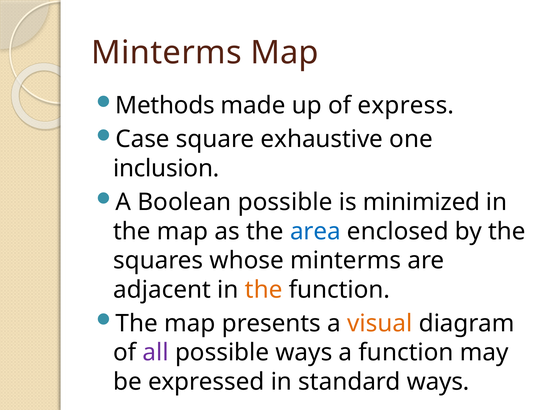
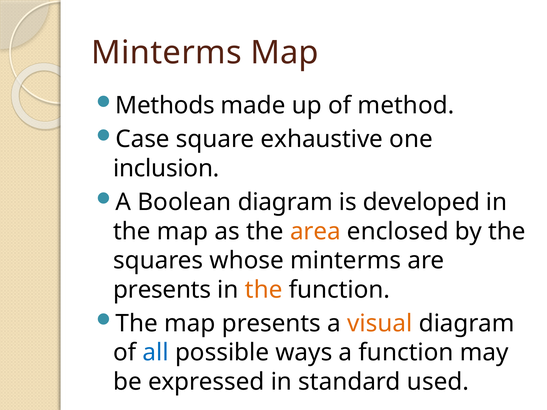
express: express -> method (406, 106)
Boolean possible: possible -> diagram (285, 202)
minimized: minimized -> developed (421, 202)
area colour: blue -> orange (315, 231)
adjacent: adjacent -> presents (162, 290)
all colour: purple -> blue (156, 353)
standard ways: ways -> used (438, 382)
